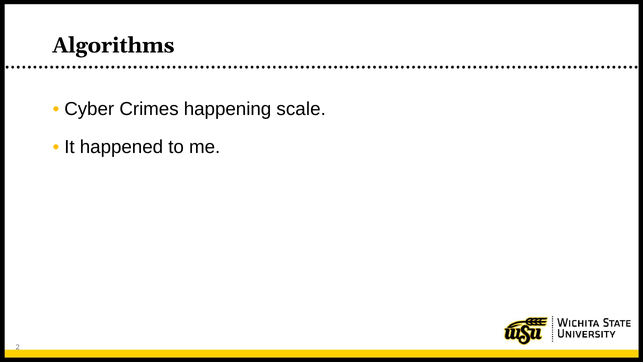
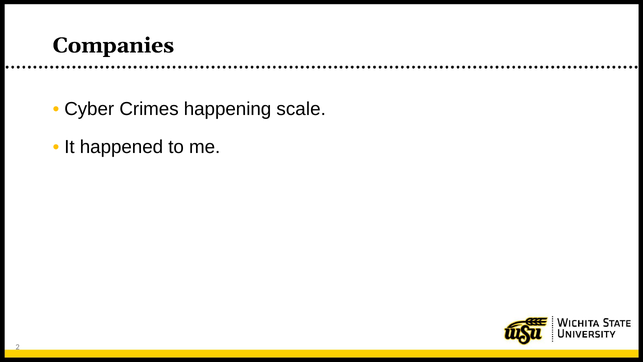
Algorithms: Algorithms -> Companies (113, 45)
